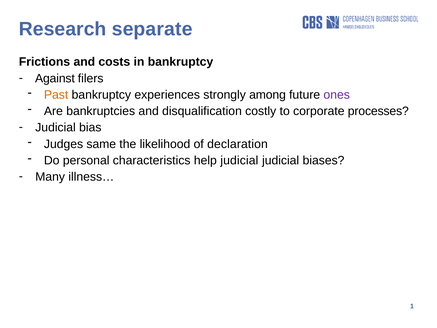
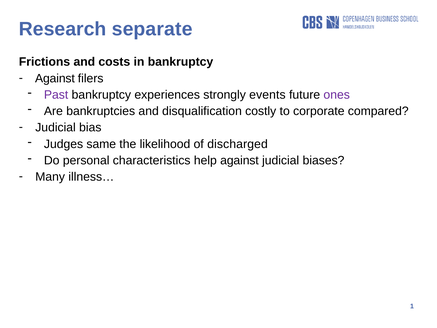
Past colour: orange -> purple (56, 95)
among: among -> events (267, 95)
processes: processes -> compared (378, 111)
declaration: declaration -> discharged (238, 144)
help judicial: judicial -> against (239, 160)
